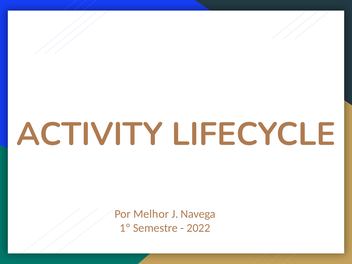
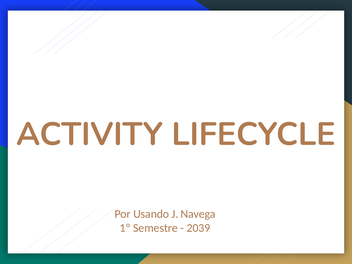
Melhor: Melhor -> Usando (151, 214)
2022: 2022 -> 2039 (198, 228)
